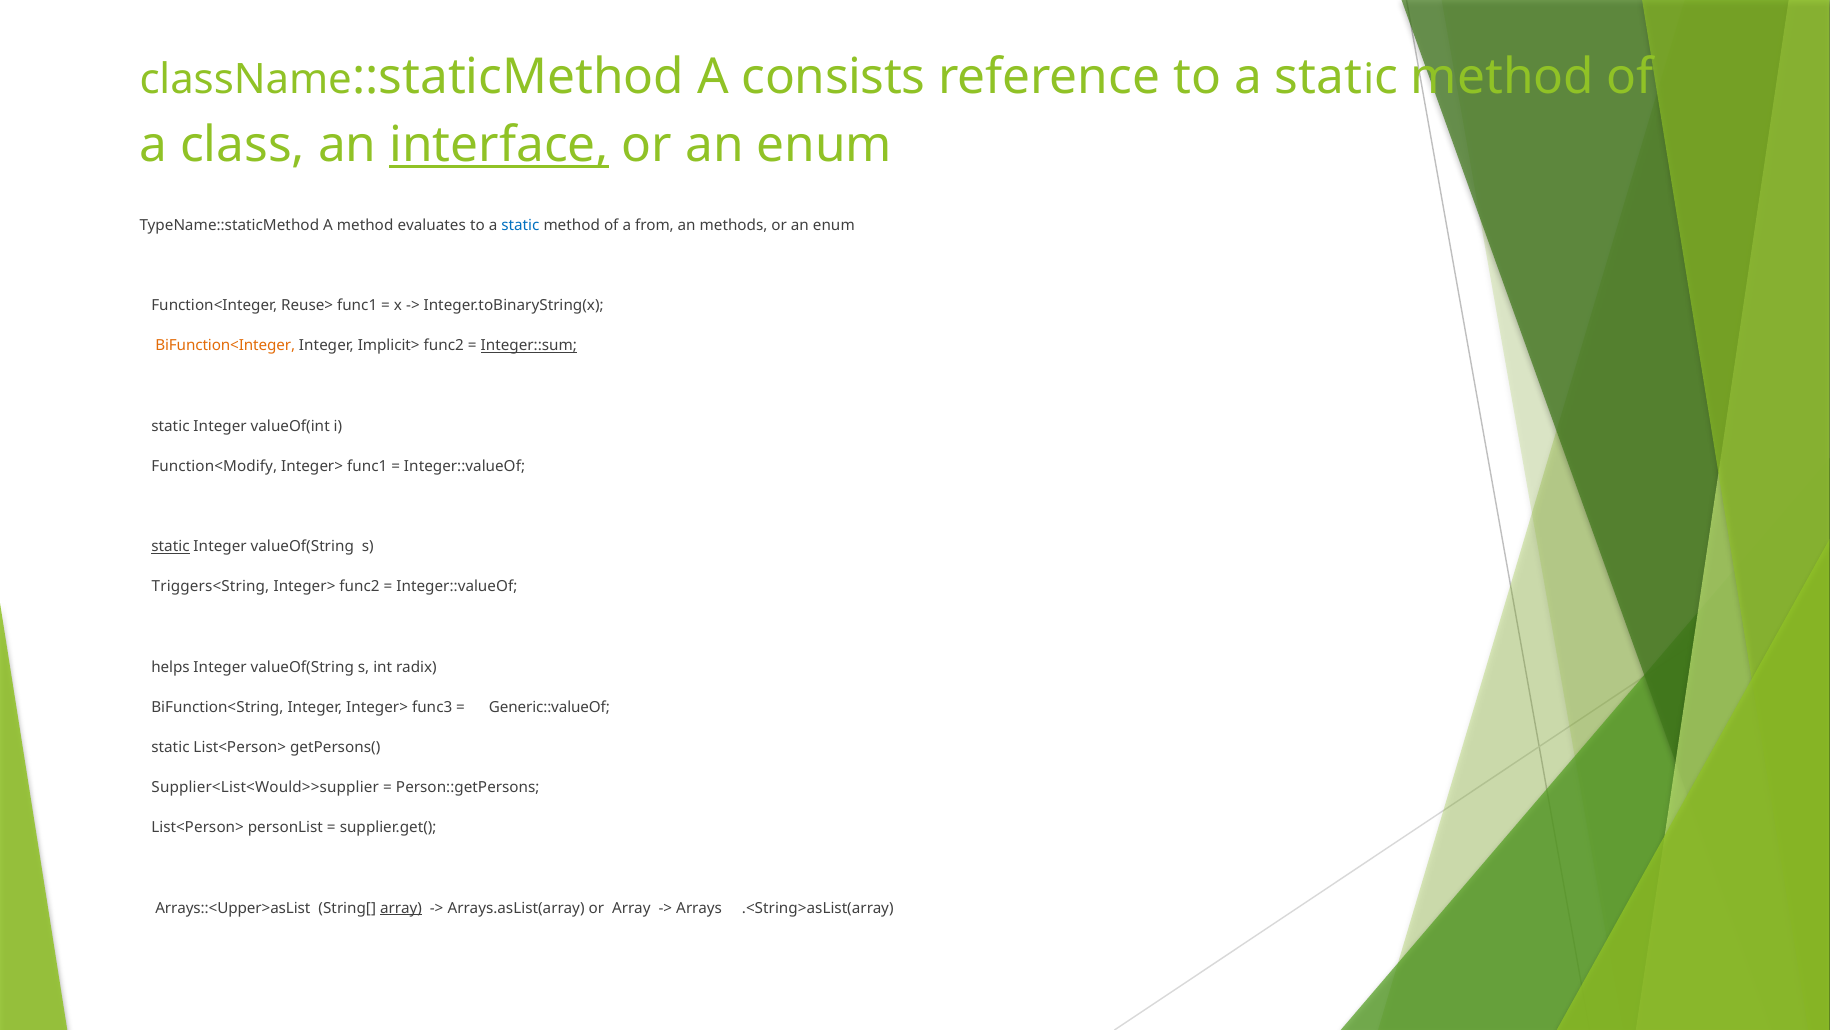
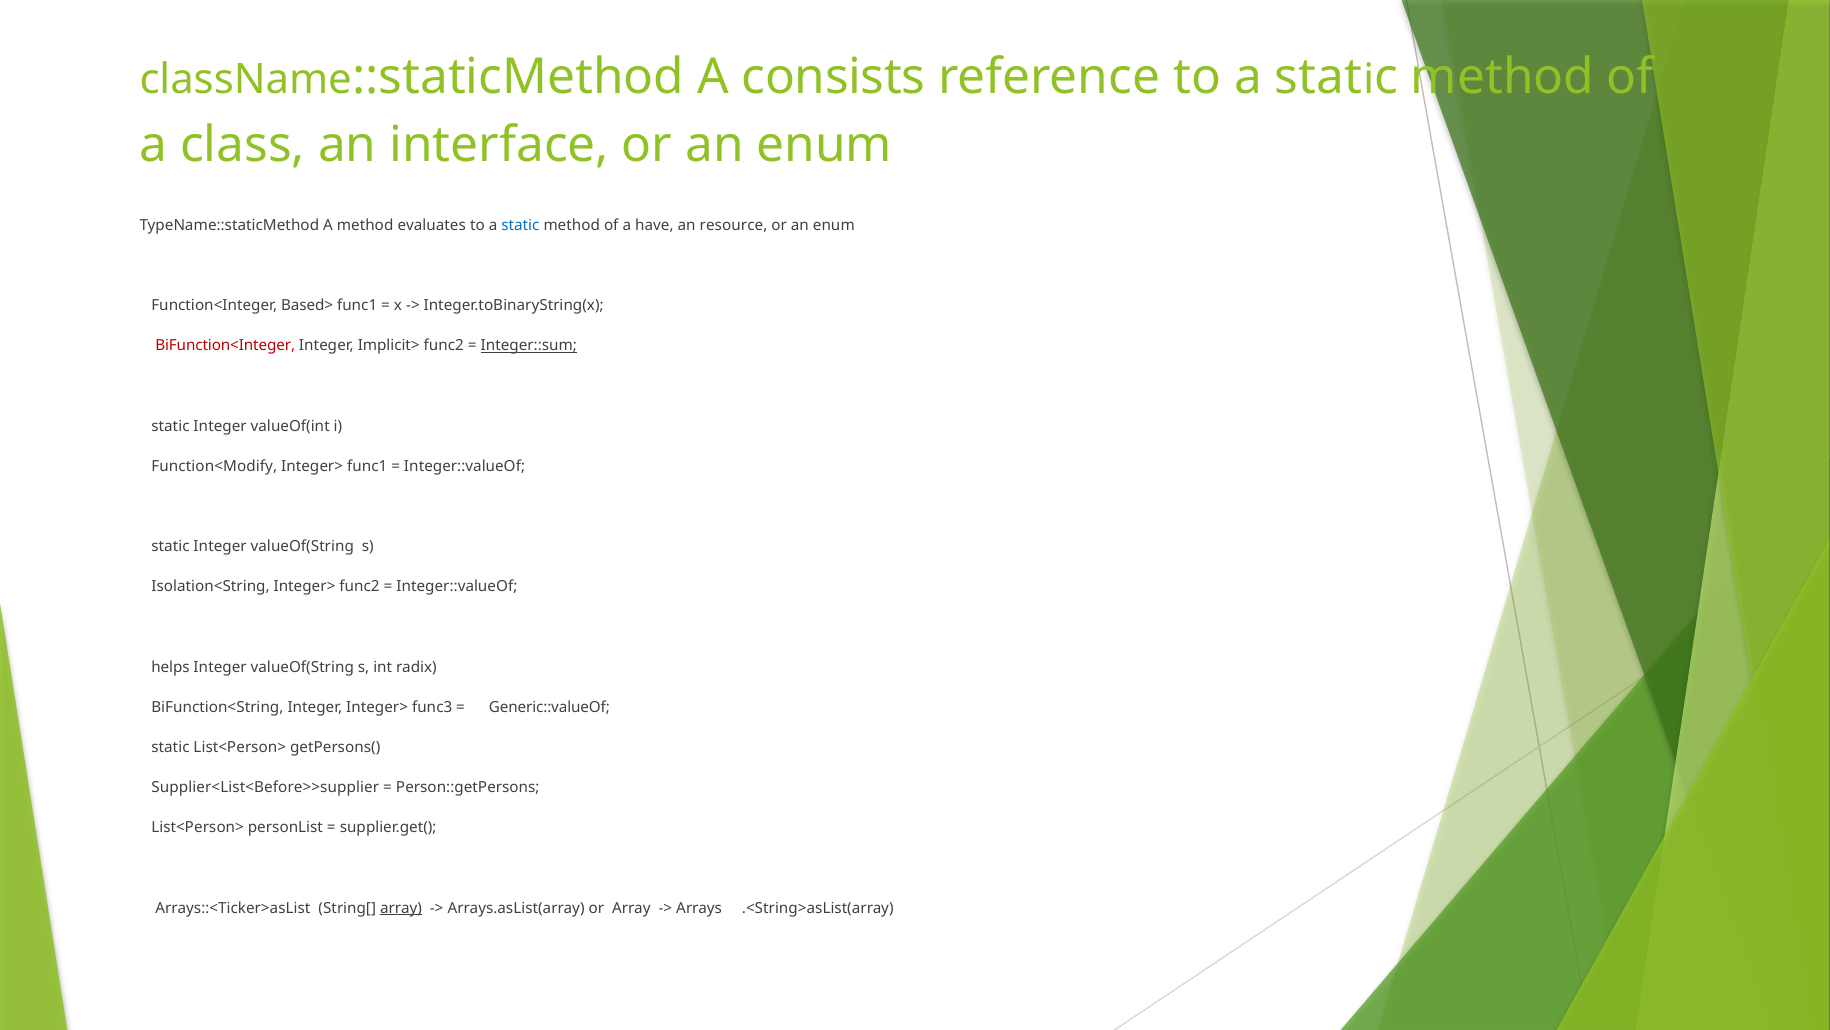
interface underline: present -> none (499, 145)
from: from -> have (654, 225)
methods: methods -> resource (734, 225)
Reuse>: Reuse> -> Based> (307, 305)
BiFunction<Integer colour: orange -> red (225, 345)
static underline: present -> none (170, 546)
Triggers<String: Triggers<String -> Isolation<String (211, 586)
Supplier<List<Would>>supplier: Supplier<List<Would>>supplier -> Supplier<List<Before>>supplier (265, 787)
Arrays::<Upper>asList: Arrays::<Upper>asList -> Arrays::<Ticker>asList (233, 908)
